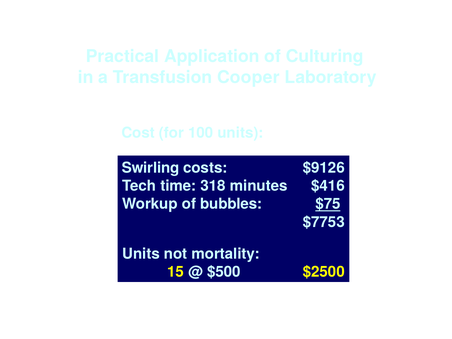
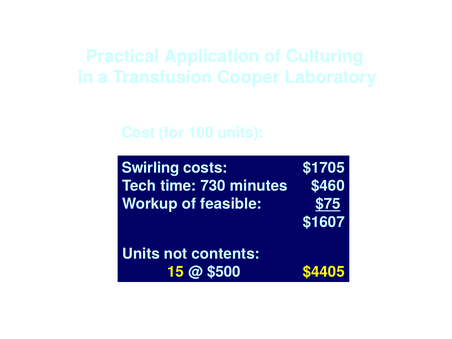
$9126: $9126 -> $1705 (324, 168)
318: 318 -> 730 (213, 186)
$416: $416 -> $460 (328, 186)
bubbles: bubbles -> feasible (231, 204)
$7753: $7753 -> $1607 (324, 222)
mortality: mortality -> contents (226, 254)
$2500: $2500 -> $4405 (324, 272)
